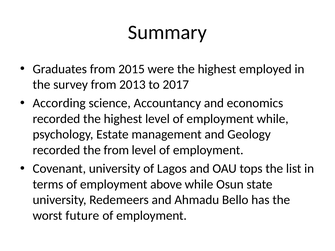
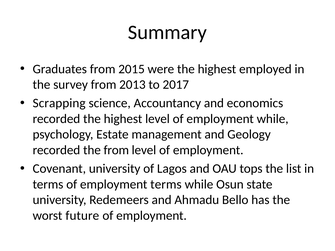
According: According -> Scrapping (59, 103)
employment above: above -> terms (166, 184)
